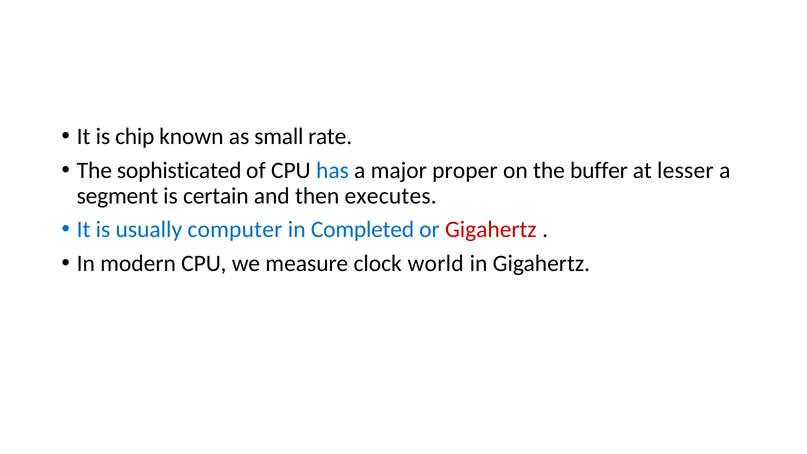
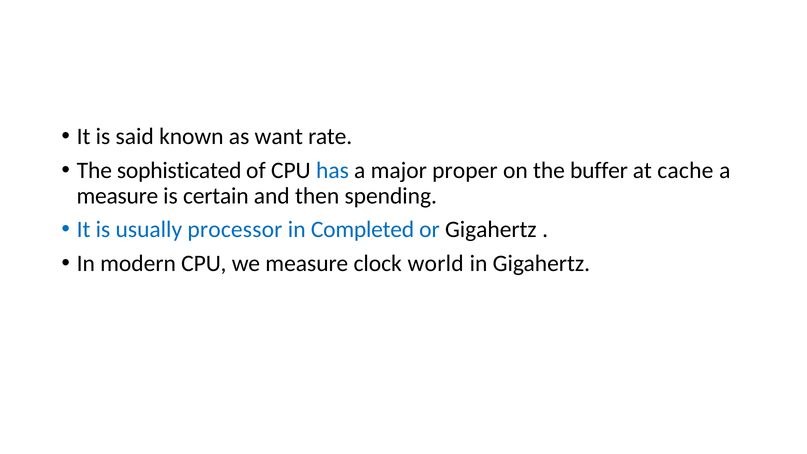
chip: chip -> said (135, 136)
small: small -> want (279, 136)
lesser: lesser -> cache (685, 170)
segment: segment -> measure (117, 196)
executes: executes -> spending (391, 196)
computer: computer -> processor (235, 230)
Gigahertz colour: red -> black (491, 230)
